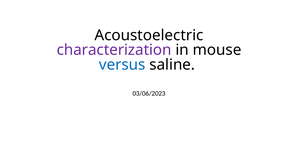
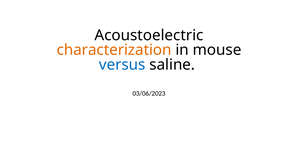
characterization colour: purple -> orange (114, 50)
